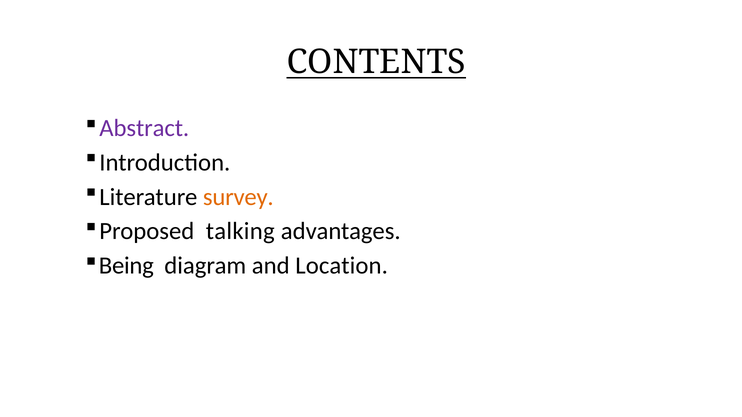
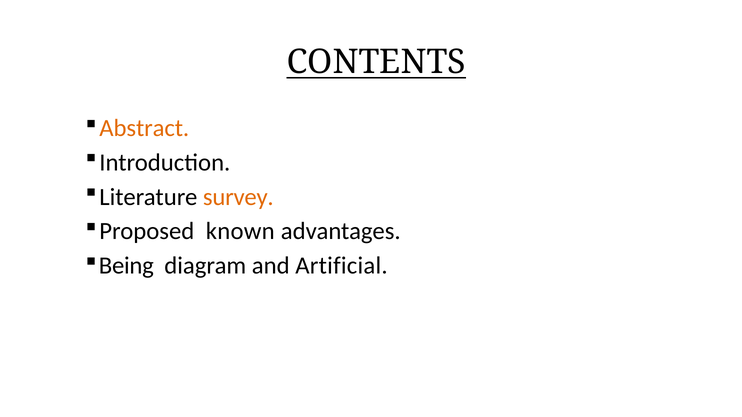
Abstract colour: purple -> orange (144, 128)
talking: talking -> known (240, 232)
Location: Location -> Artificial (342, 266)
